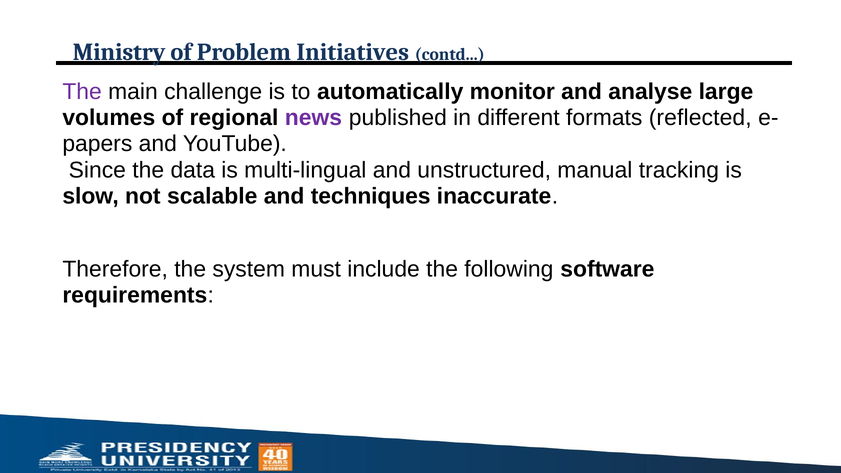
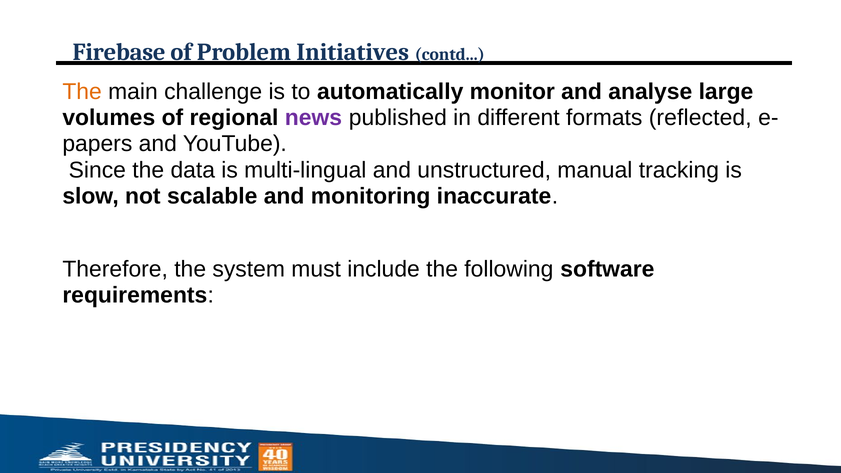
Ministry: Ministry -> Firebase (119, 52)
The colour: purple -> orange (82, 92)
techniques: techniques -> monitoring (371, 196)
